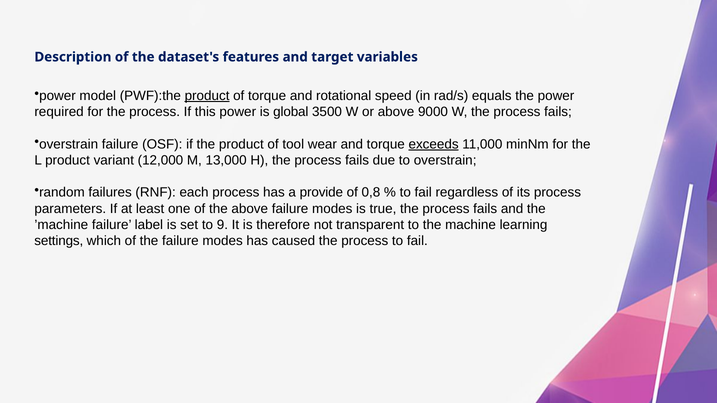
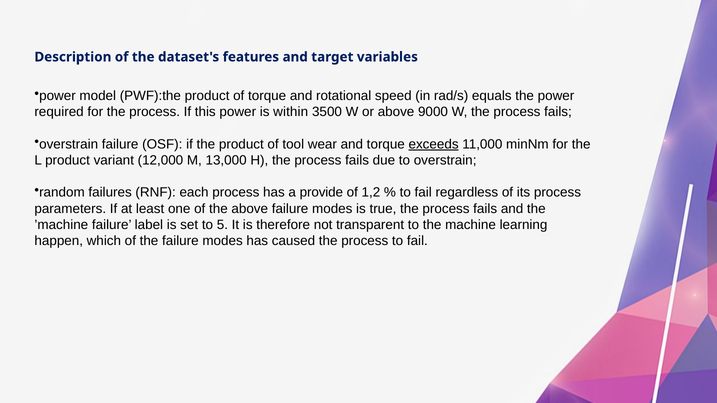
product underline: present -> none (207, 96)
global: global -> within (291, 112)
0,8: 0,8 -> 1,2 (371, 193)
9: 9 -> 5 (222, 225)
settings: settings -> happen (59, 241)
